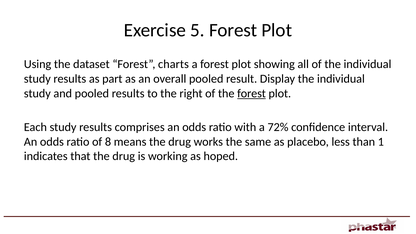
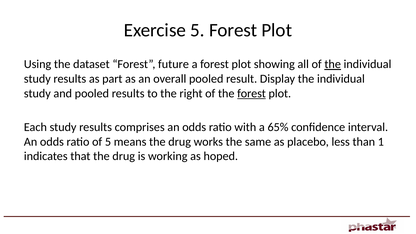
charts: charts -> future (174, 64)
the underline: none -> present (333, 64)
72%: 72% -> 65% (278, 127)
of 8: 8 -> 5 (108, 142)
